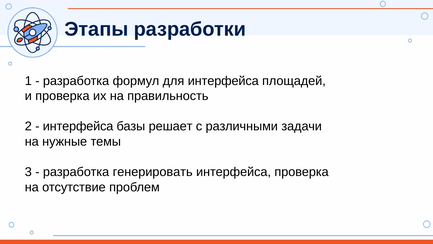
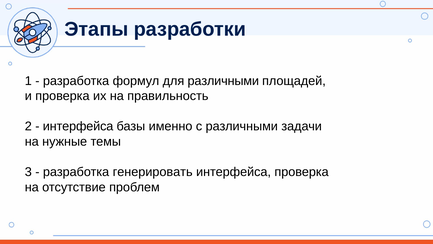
для интерфейса: интерфейса -> различными (223, 81)
решает: решает -> именно (171, 126)
